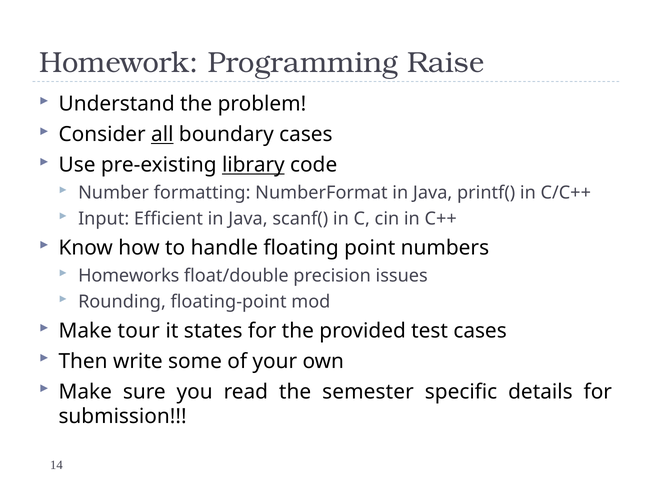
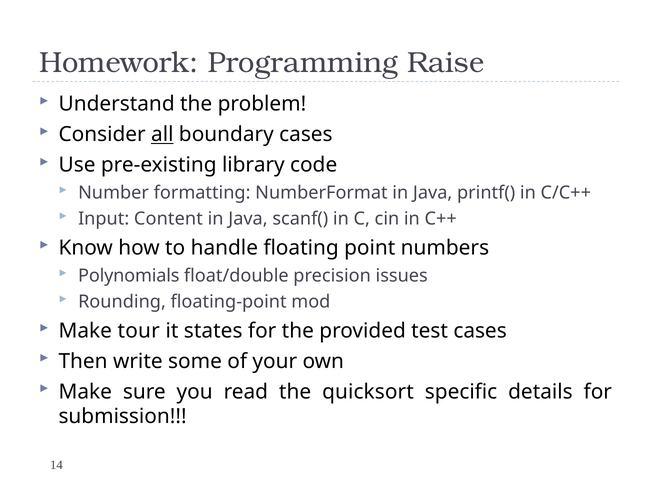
library underline: present -> none (253, 165)
Efficient: Efficient -> Content (168, 219)
Homeworks: Homeworks -> Polynomials (129, 276)
semester: semester -> quicksort (368, 392)
